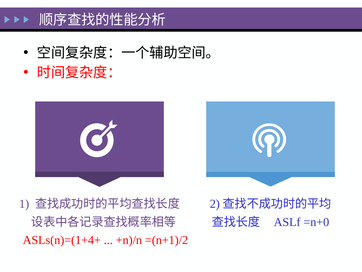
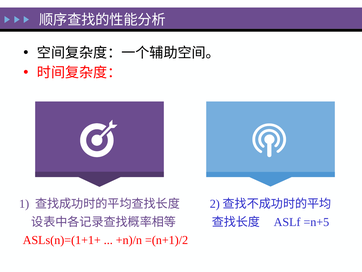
=n+0: =n+0 -> =n+5 (316, 222)
ASLs(n)=(1+4+: ASLs(n)=(1+4+ -> ASLs(n)=(1+1+ (62, 240)
